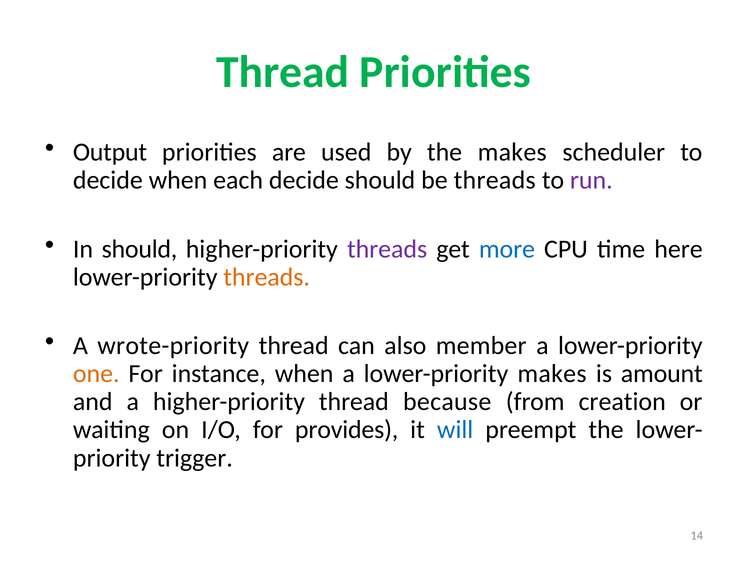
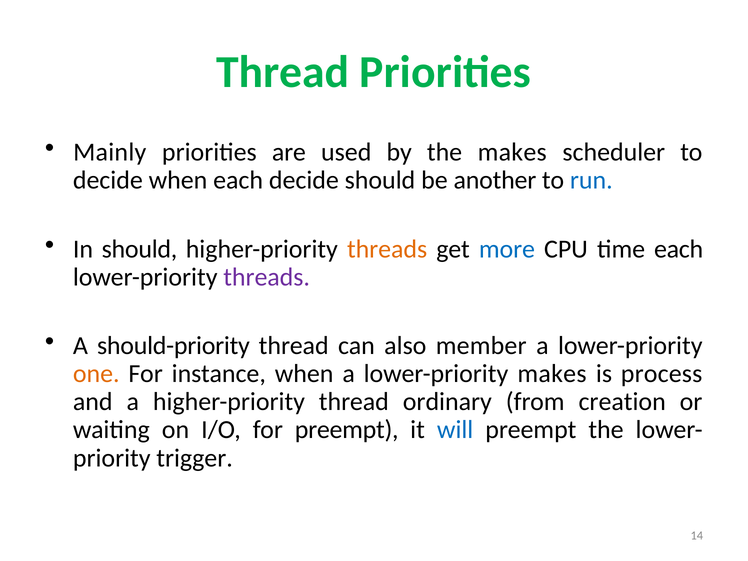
Output: Output -> Mainly (110, 152)
be threads: threads -> another (495, 180)
run colour: purple -> blue (591, 180)
threads colour: purple -> orange (387, 249)
time here: here -> each (679, 249)
threads colour: orange -> purple (267, 277)
wrote-priority: wrote-priority -> should-priority (173, 346)
amount: amount -> process (662, 374)
because: because -> ordinary (447, 402)
for provides: provides -> preempt (347, 430)
